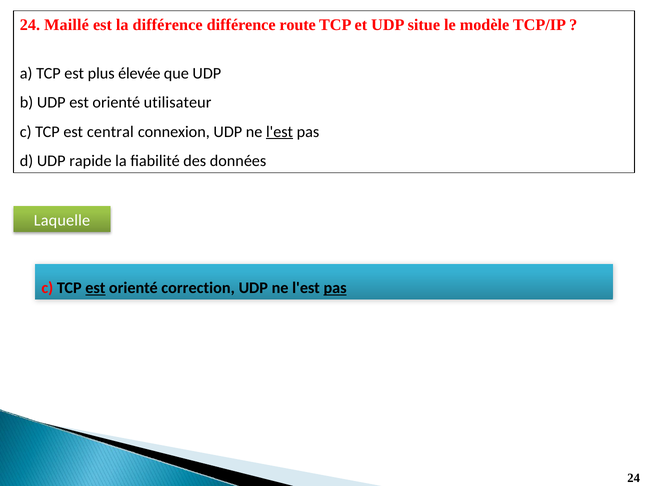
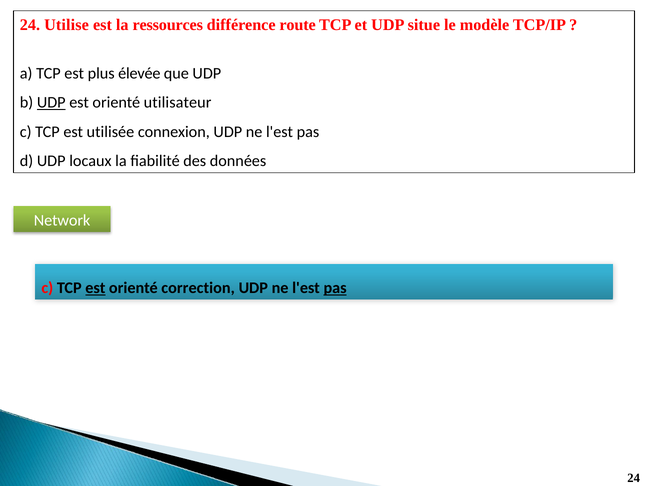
Maillé: Maillé -> Utilise (67, 25)
la différence: différence -> ressources (168, 25)
UDP underline: none -> present (51, 103)
central: central -> utilisée (110, 132)
l'est underline: present -> none (280, 132)
rapide: rapide -> locaux (90, 161)
Laquelle: Laquelle -> Network (62, 220)
